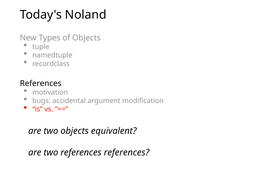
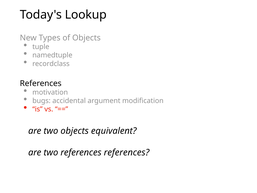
Noland: Noland -> Lookup (86, 15)
